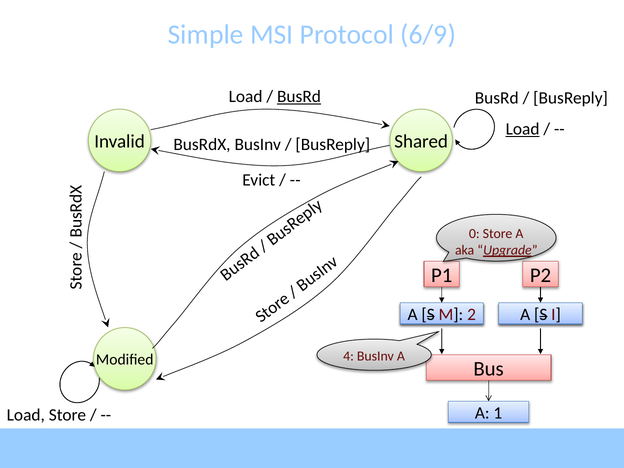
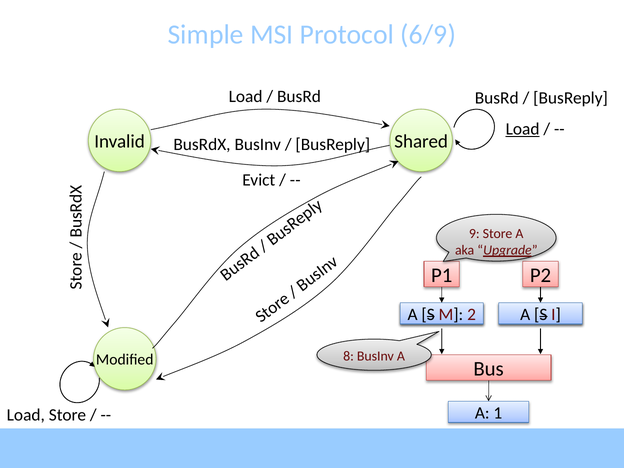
BusRd underline: present -> none (299, 97)
0: 0 -> 9 (474, 234)
4: 4 -> 8 (348, 356)
